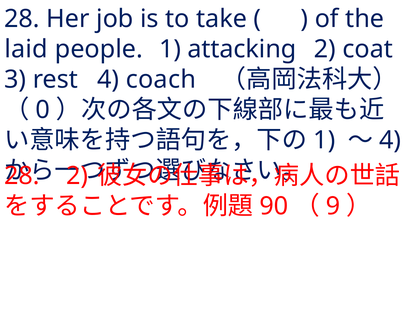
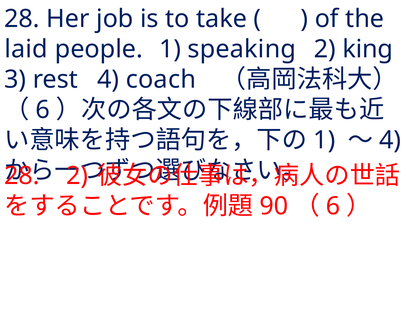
attacking: attacking -> speaking (242, 49)
coat: coat -> king (368, 49)
0: 0 -> 6 (43, 110)
9: 9 -> 6 (333, 206)
